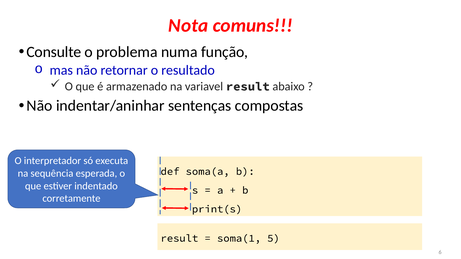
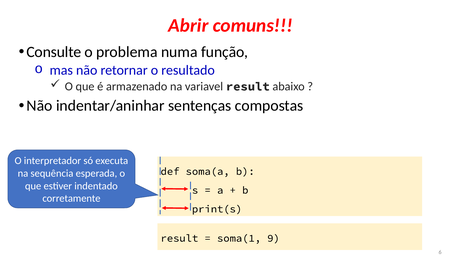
Nota: Nota -> Abrir (188, 26)
5: 5 -> 9 (274, 238)
